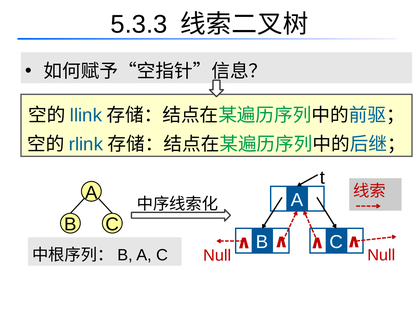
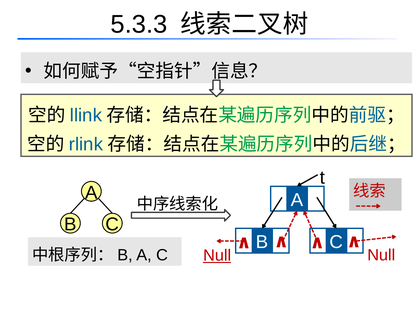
Null underline: none -> present (217, 256)
